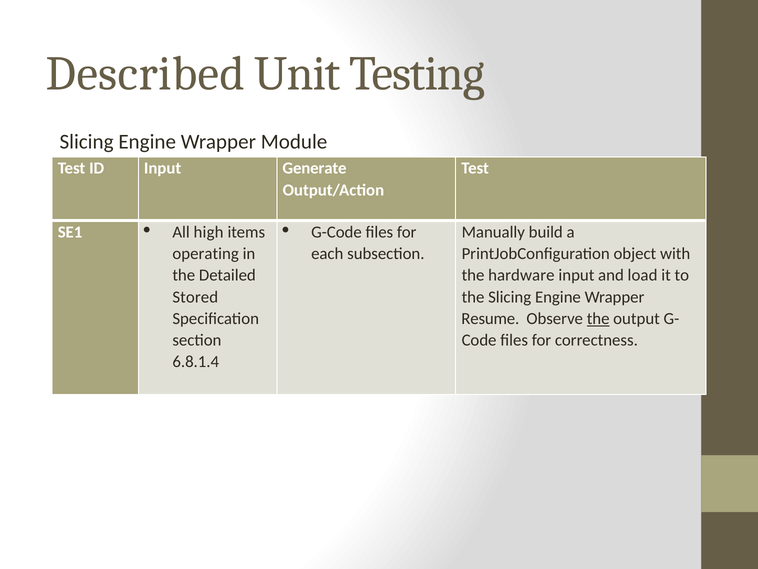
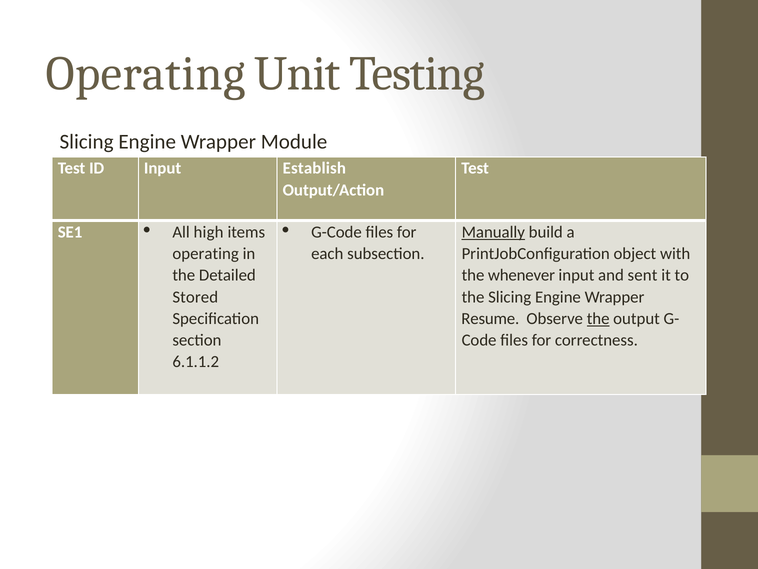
Described: Described -> Operating (145, 74)
Generate: Generate -> Establish (314, 168)
Manually underline: none -> present (493, 232)
hardware: hardware -> whenever (521, 275)
load: load -> sent (643, 275)
6.8.1.4: 6.8.1.4 -> 6.1.1.2 (196, 362)
